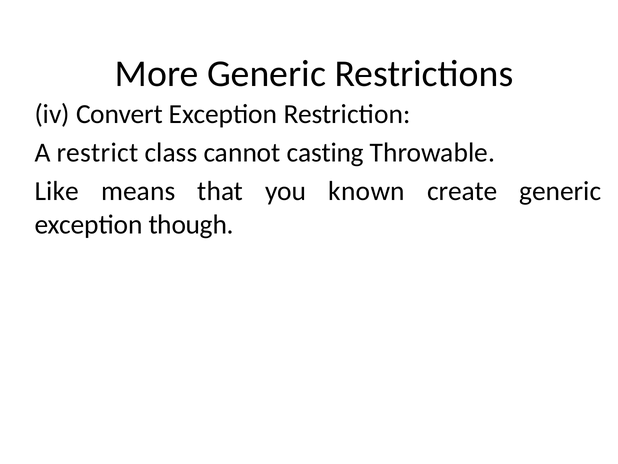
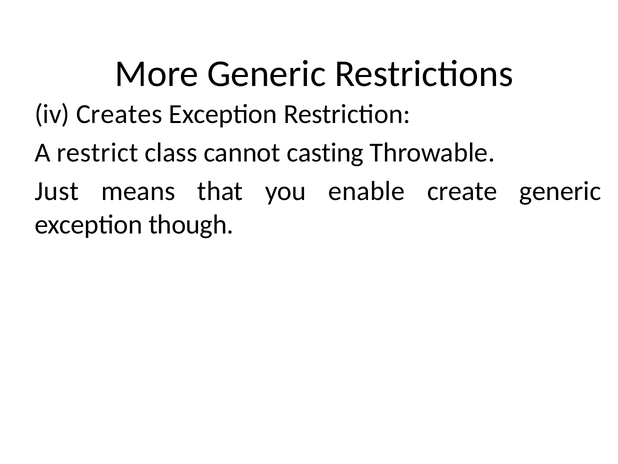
Convert: Convert -> Creates (119, 114)
Like: Like -> Just (57, 191)
known: known -> enable (367, 191)
